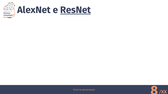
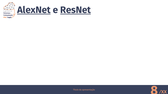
AlexNet underline: none -> present (34, 10)
